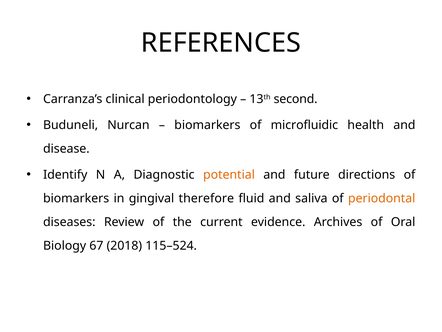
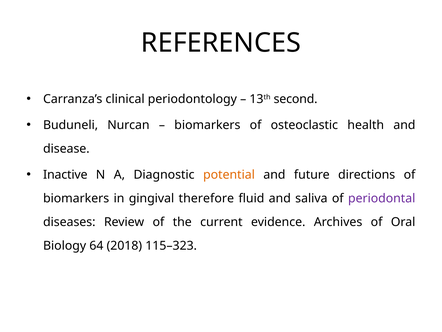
microfluidic: microfluidic -> osteoclastic (304, 125)
Identify: Identify -> Inactive (65, 175)
periodontal colour: orange -> purple (382, 198)
67: 67 -> 64 (96, 245)
115–524: 115–524 -> 115–323 (171, 245)
